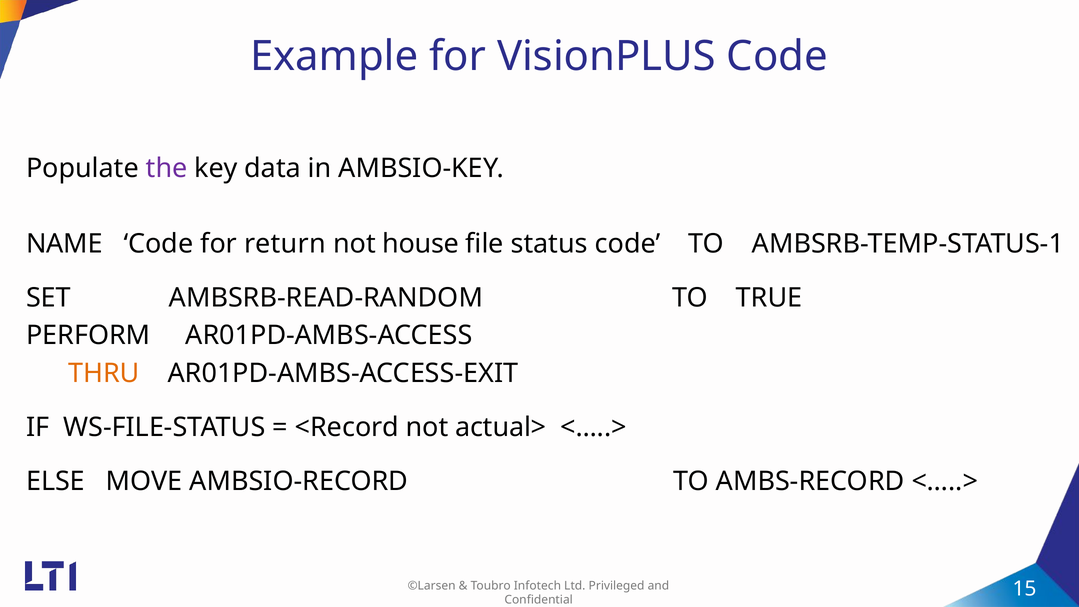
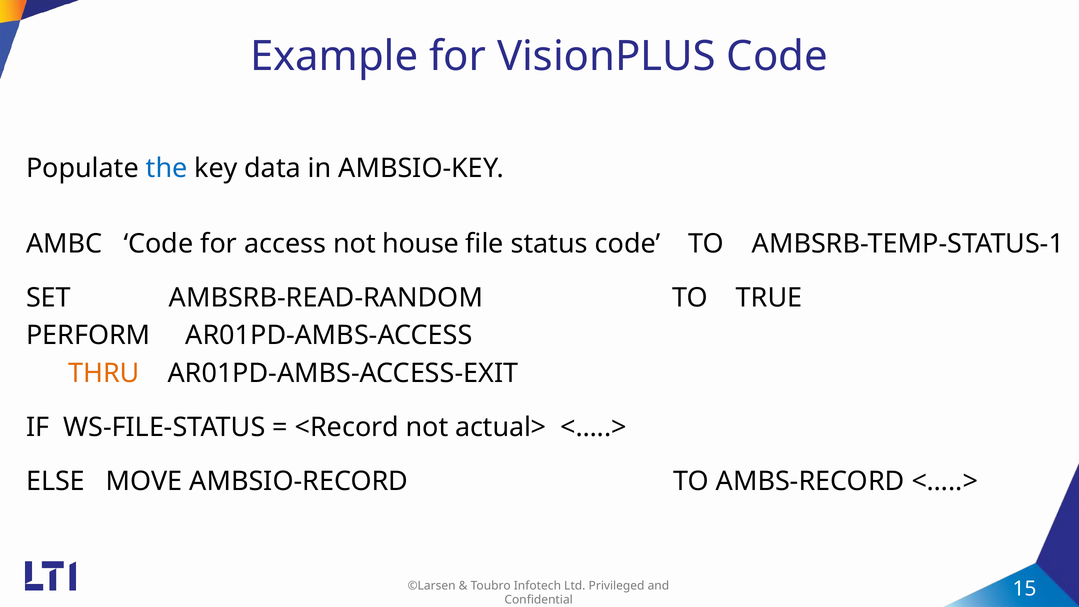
the colour: purple -> blue (167, 168)
NAME: NAME -> AMBC (64, 244)
return: return -> access (285, 244)
